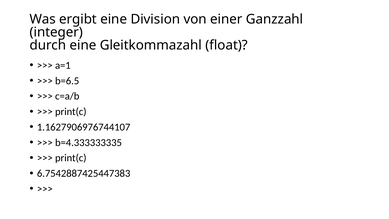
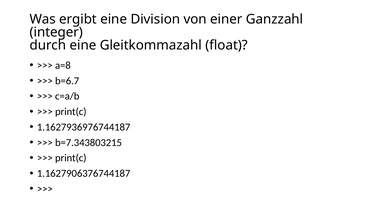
a=1: a=1 -> a=8 (63, 65)
b=6.5: b=6.5 -> b=6.7 (67, 81)
1.1627906976744107: 1.1627906976744107 -> 1.1627936976744187 (84, 127)
b=4.333333335: b=4.333333335 -> b=7.343803215 (88, 142)
6.7542887425447383: 6.7542887425447383 -> 1.1627906376744187 (84, 173)
